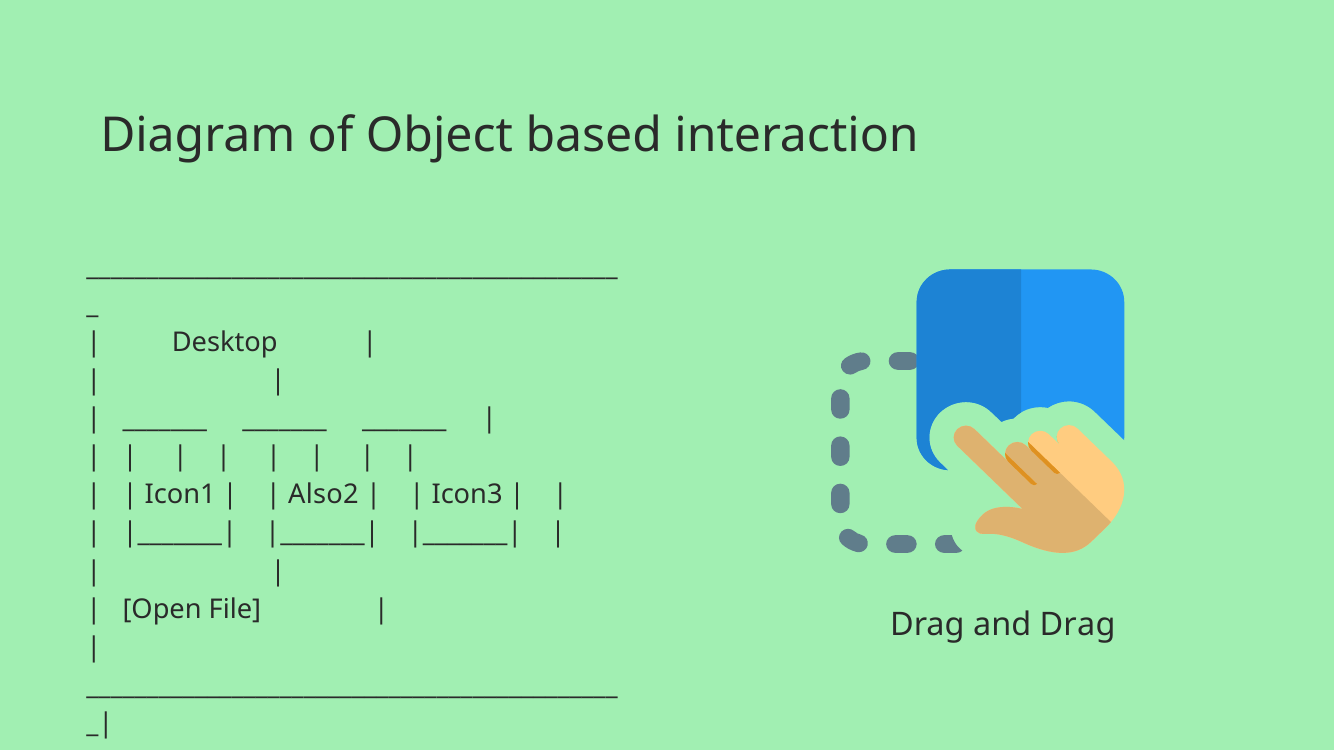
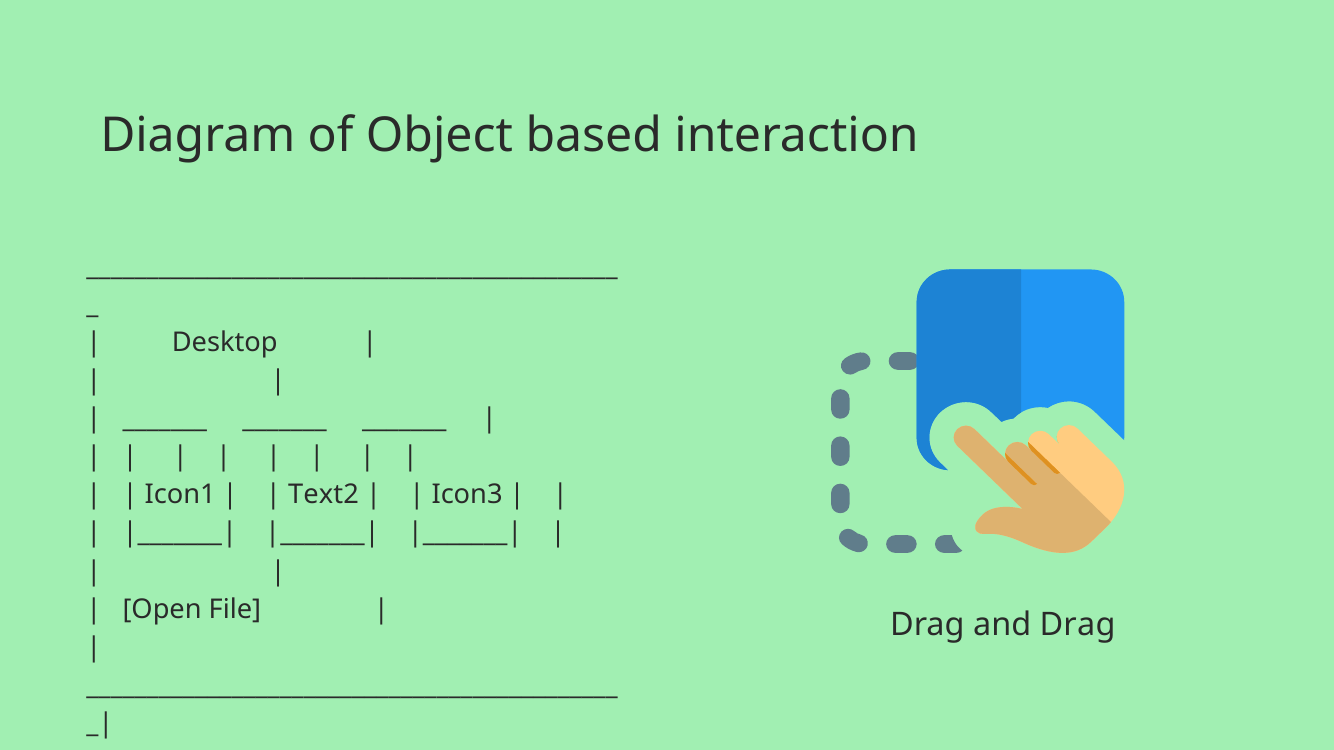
Also2: Also2 -> Text2 (324, 495)
